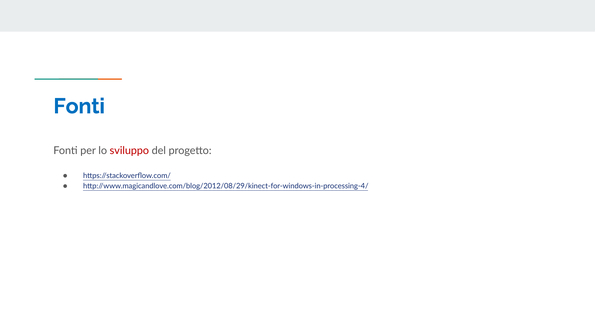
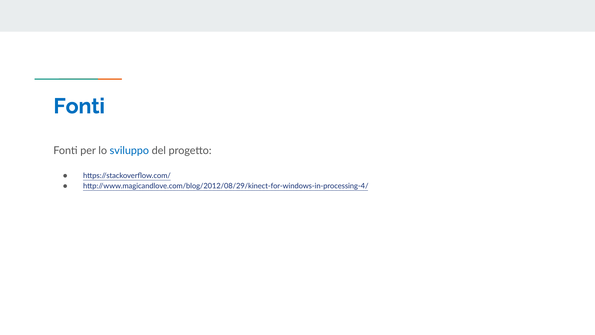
sviluppo colour: red -> blue (129, 150)
